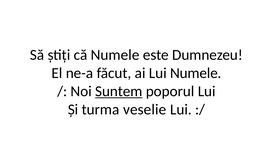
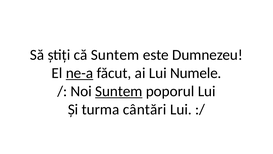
că Numele: Numele -> Suntem (115, 55)
ne-a underline: none -> present (80, 73)
veselie: veselie -> cântări (145, 109)
